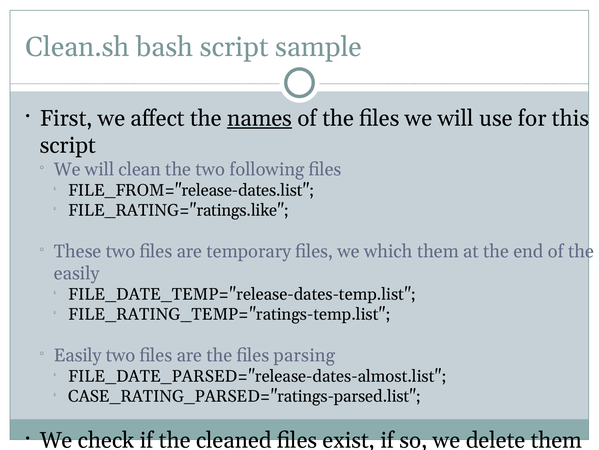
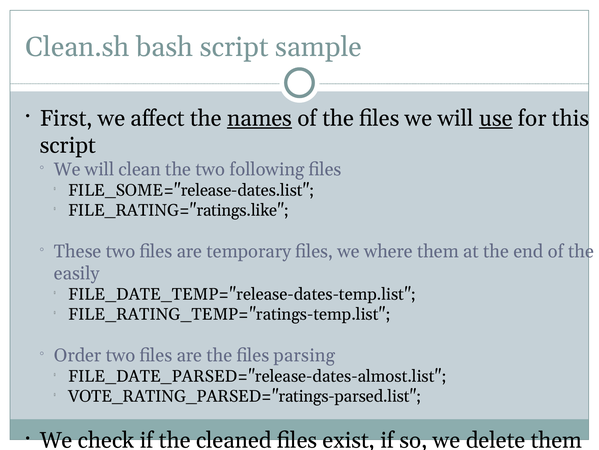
use underline: none -> present (496, 118)
FILE_FROM="release-dates.list: FILE_FROM="release-dates.list -> FILE_SOME="release-dates.list (191, 190)
which: which -> where (388, 251)
Easily: Easily -> Order (78, 355)
CASE_RATING_PARSED="ratings-parsed.list: CASE_RATING_PARSED="ratings-parsed.list -> VOTE_RATING_PARSED="ratings-parsed.list (245, 396)
